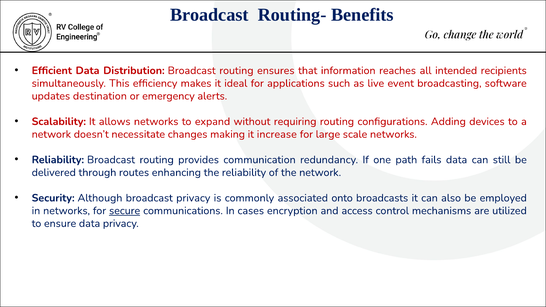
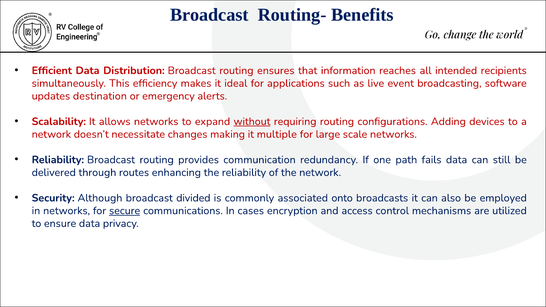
without underline: none -> present (252, 122)
increase: increase -> multiple (277, 134)
broadcast privacy: privacy -> divided (193, 198)
